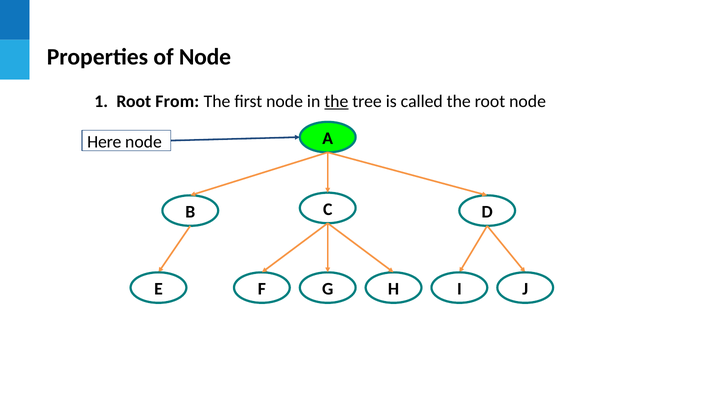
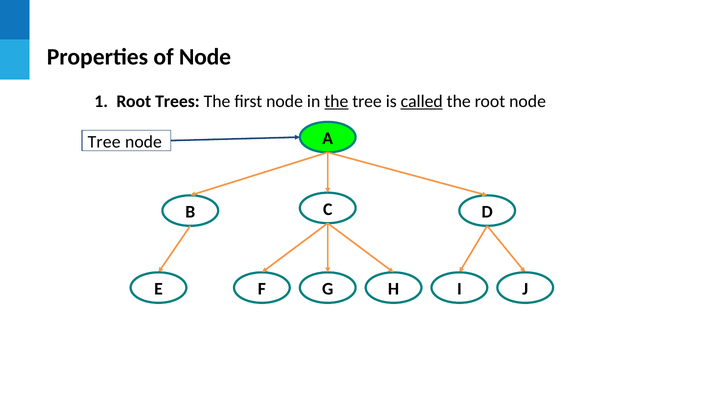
From: From -> Trees (177, 102)
called underline: none -> present (422, 102)
Here: Here -> Tree (104, 142)
